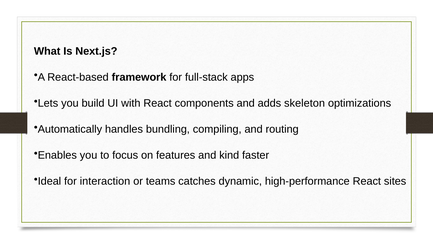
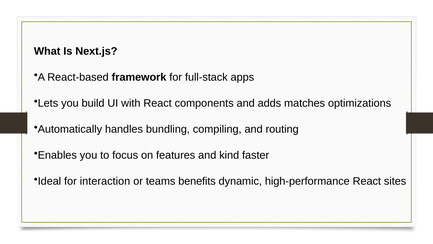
skeleton: skeleton -> matches (305, 103)
catches: catches -> benefits (197, 181)
